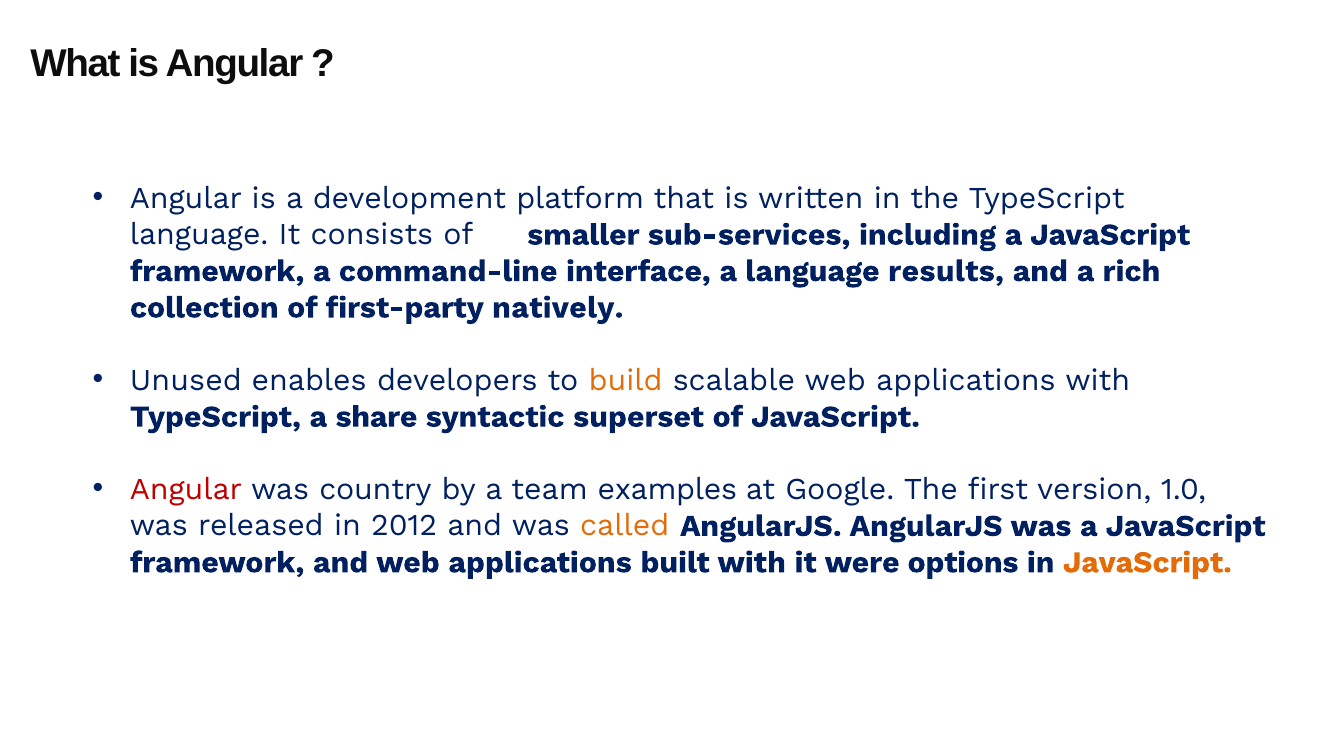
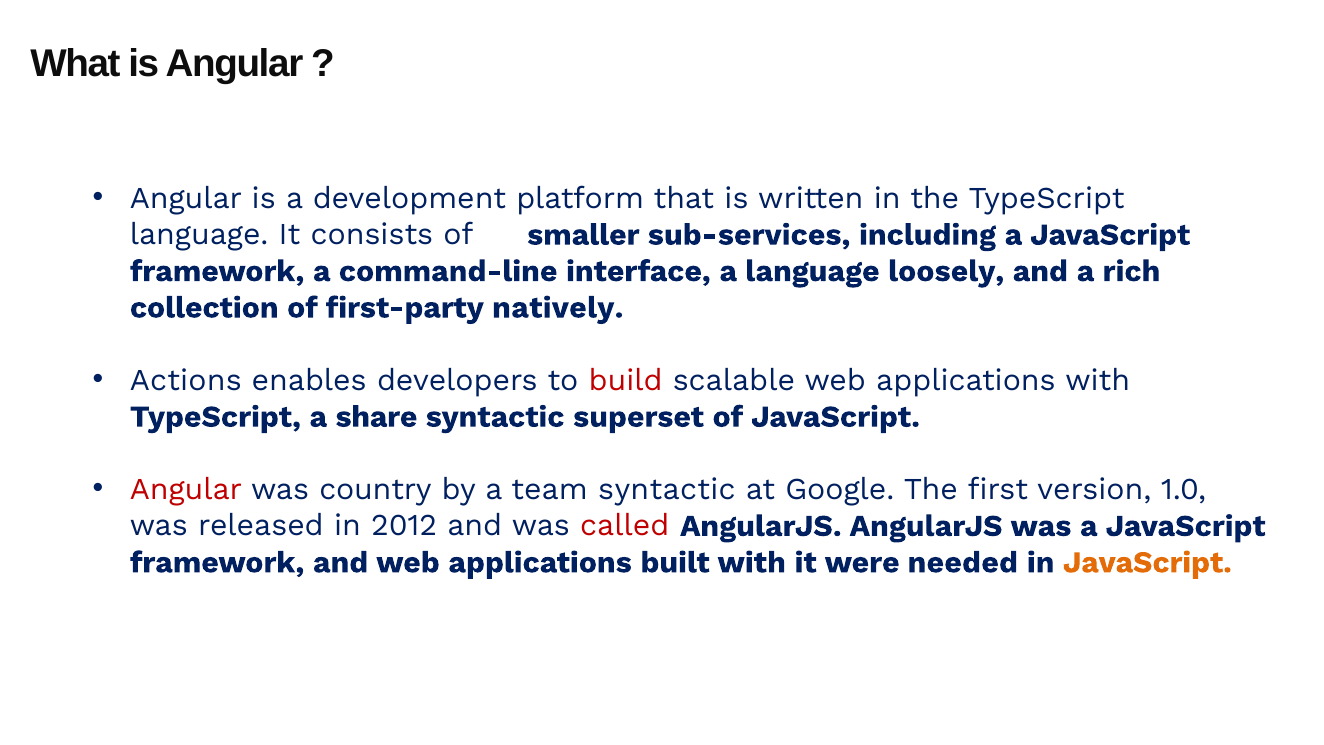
results: results -> loosely (946, 271)
Unused: Unused -> Actions (186, 380)
build colour: orange -> red (626, 380)
team examples: examples -> syntactic (667, 489)
called colour: orange -> red (625, 526)
options: options -> needed (963, 562)
